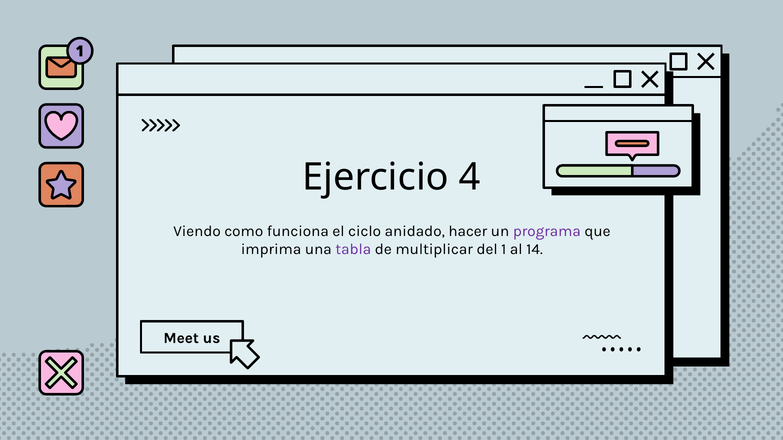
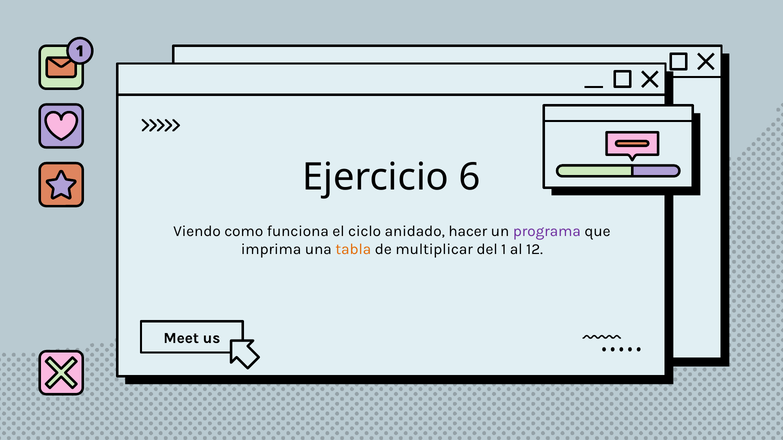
4: 4 -> 6 (470, 177)
tabla colour: purple -> orange (353, 250)
14: 14 -> 12 (535, 250)
